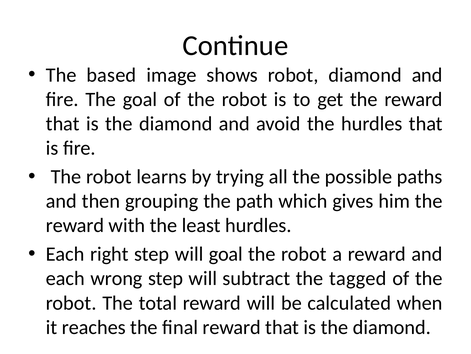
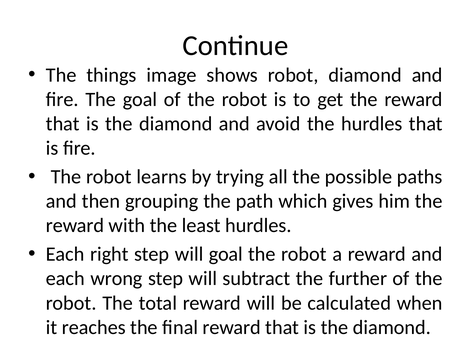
based: based -> things (112, 75)
tagged: tagged -> further (358, 278)
